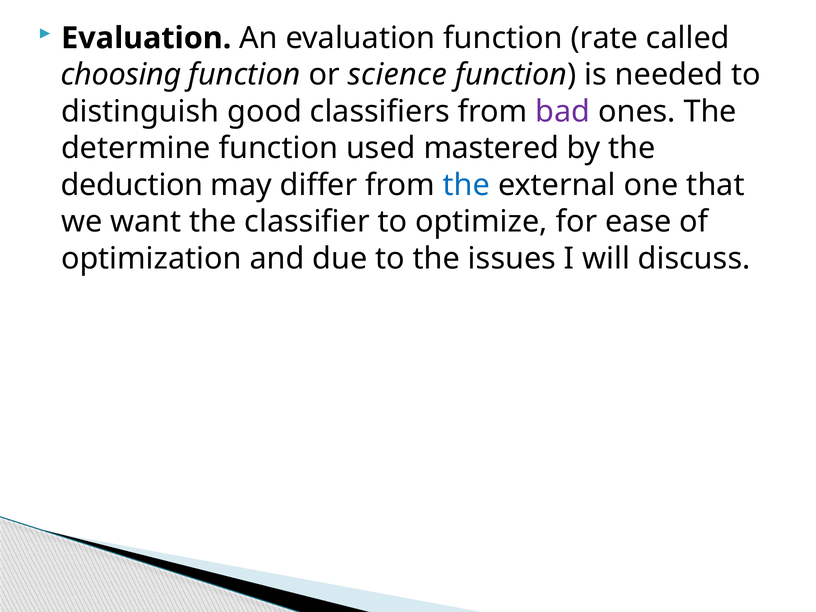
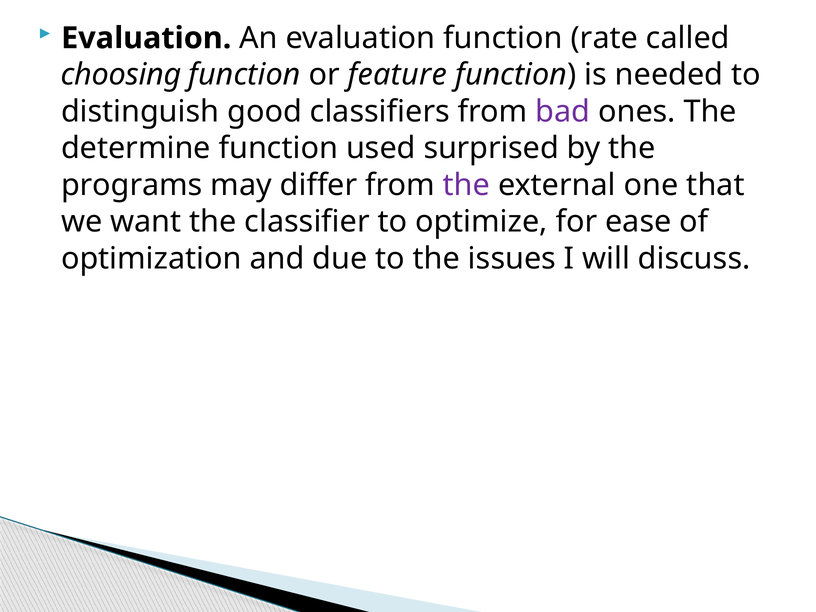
science: science -> feature (397, 75)
mastered: mastered -> surprised (491, 148)
deduction: deduction -> programs (132, 185)
the colour: blue -> purple (467, 185)
